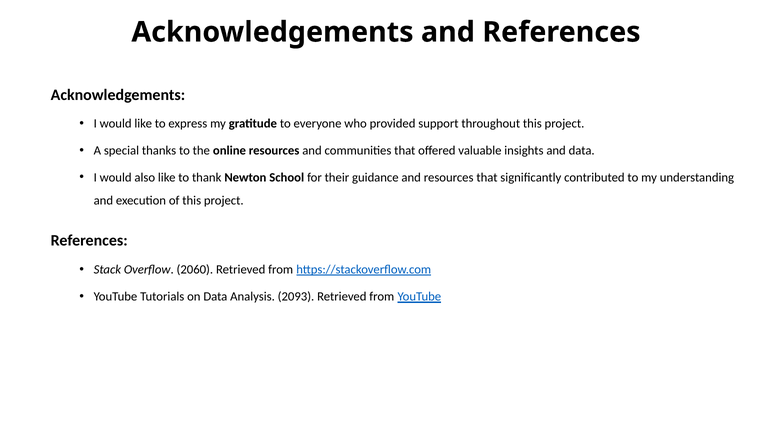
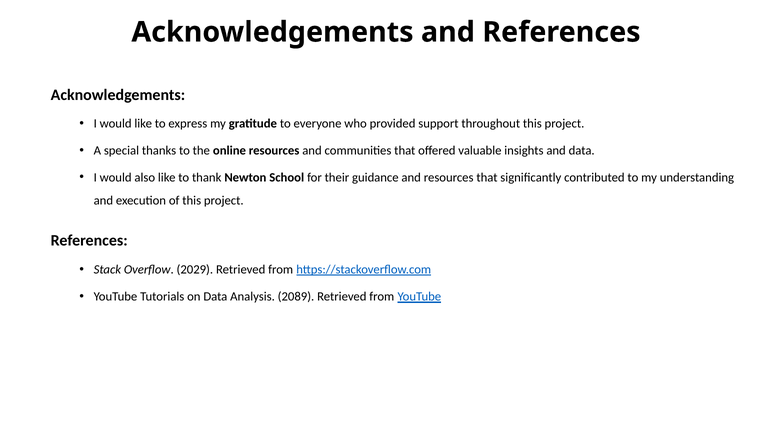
2060: 2060 -> 2029 (195, 269)
2093: 2093 -> 2089 (296, 297)
